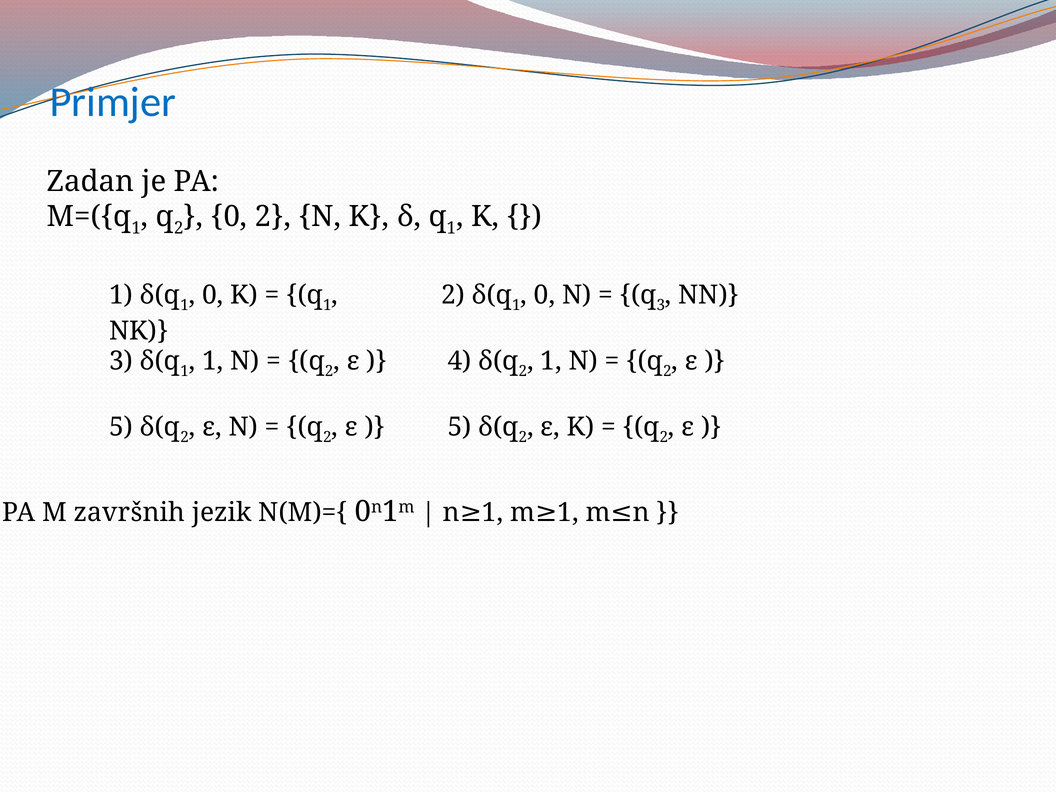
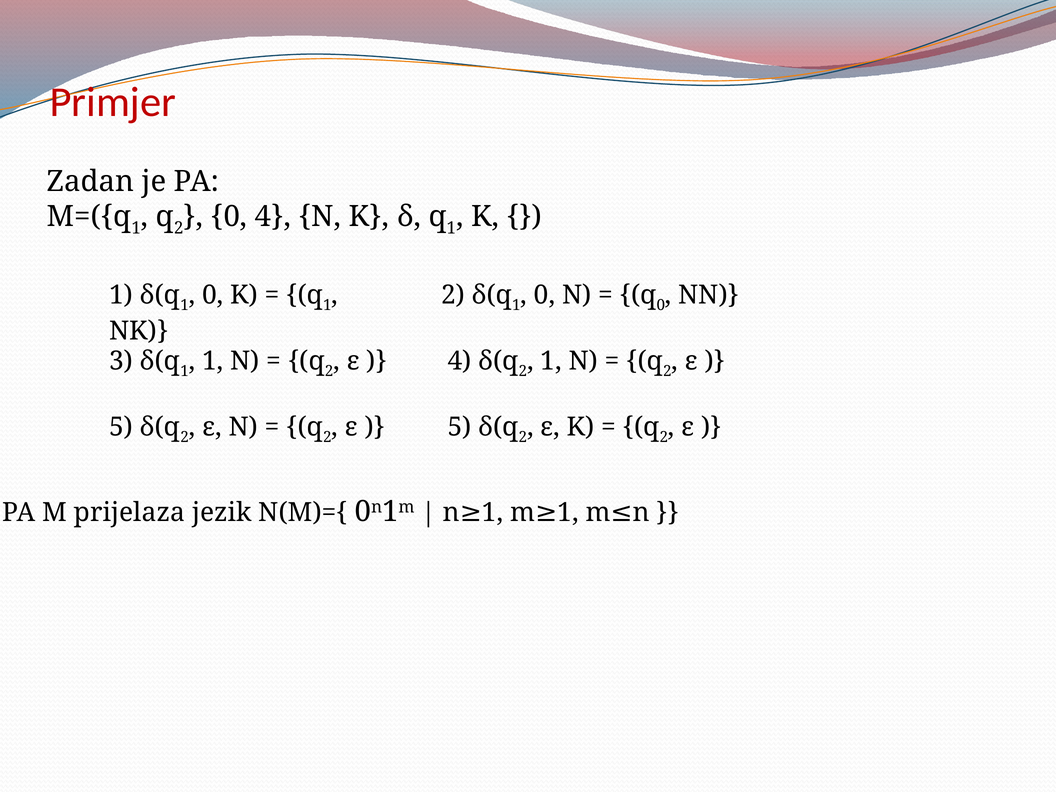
Primjer colour: blue -> red (113, 102)
0 2: 2 -> 4 (273, 217)
3: 3 -> 0 (661, 305)
završnih: završnih -> prijelaza (129, 513)
